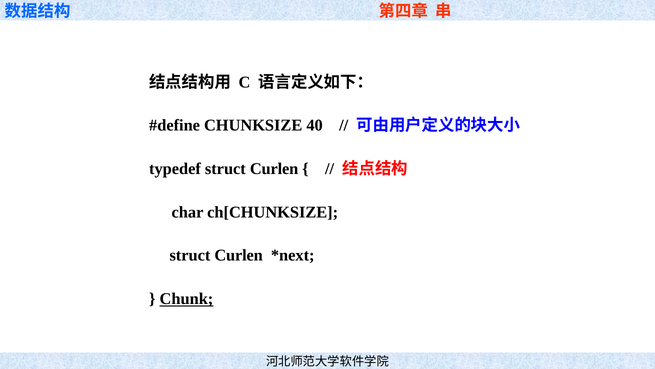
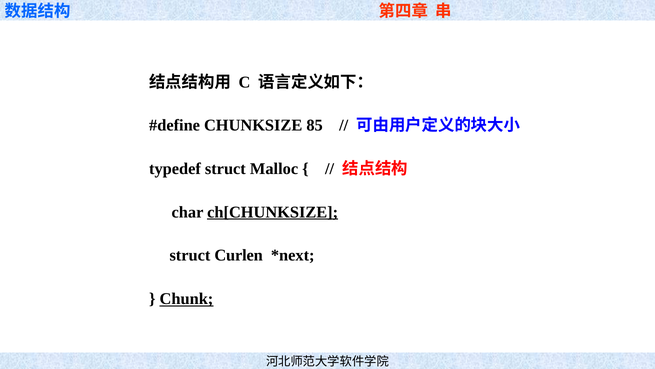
40: 40 -> 85 (315, 125)
typedef struct Curlen: Curlen -> Malloc (274, 169)
ch[CHUNKSIZE underline: none -> present (273, 212)
